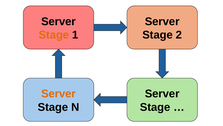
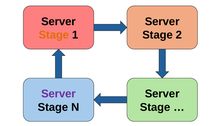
Server colour: orange -> purple (58, 93)
